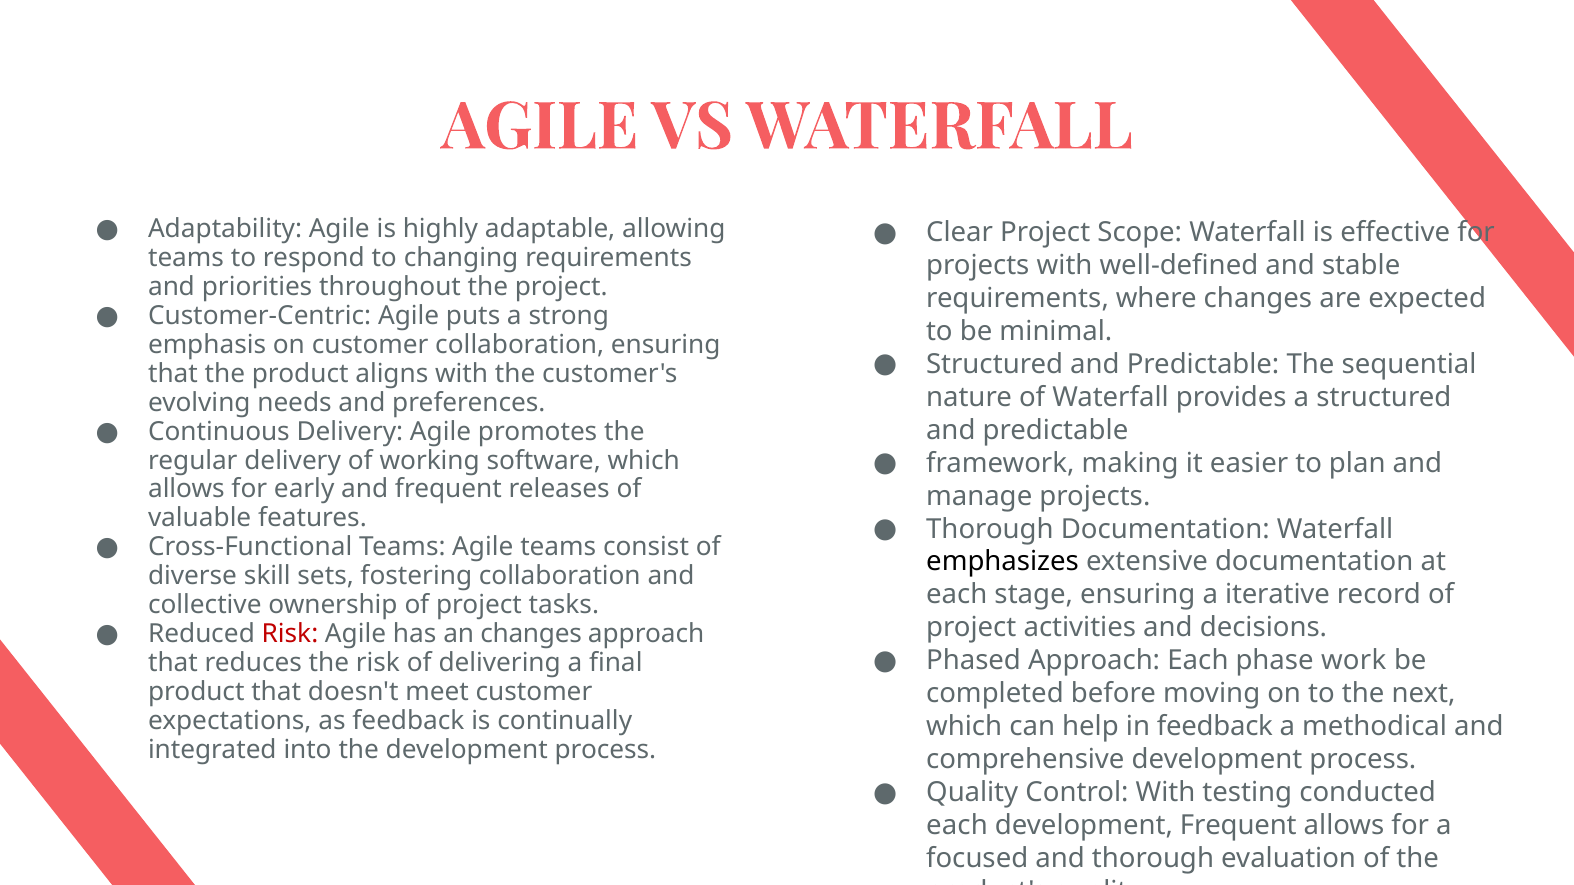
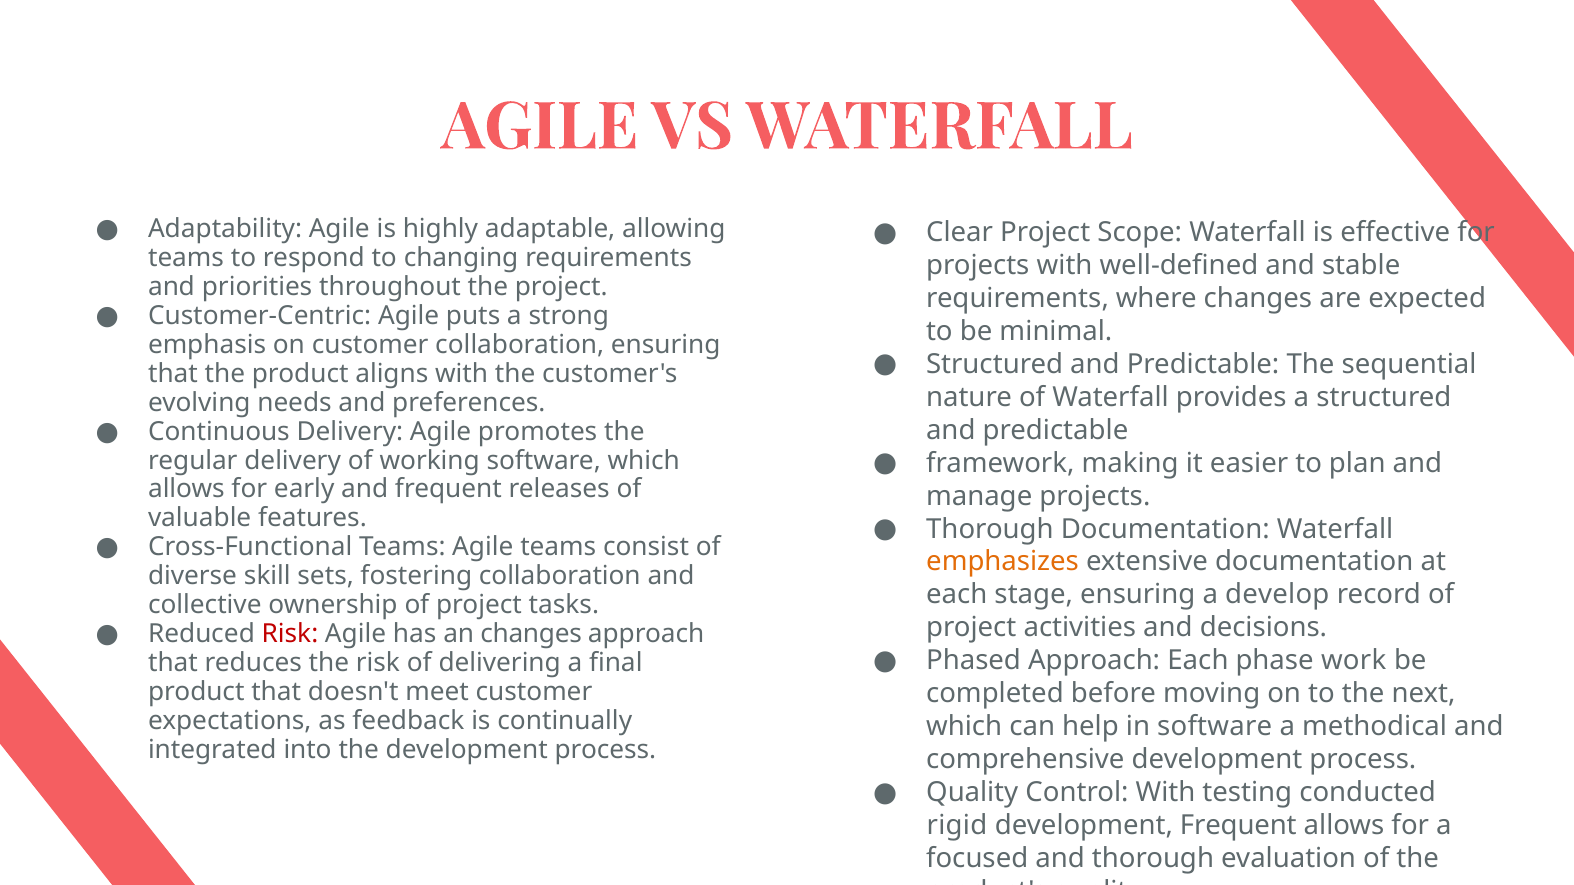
emphasizes colour: black -> orange (1003, 562)
iterative: iterative -> develop (1277, 595)
in feedback: feedback -> software (1215, 727)
each: each -> rigid (957, 826)
